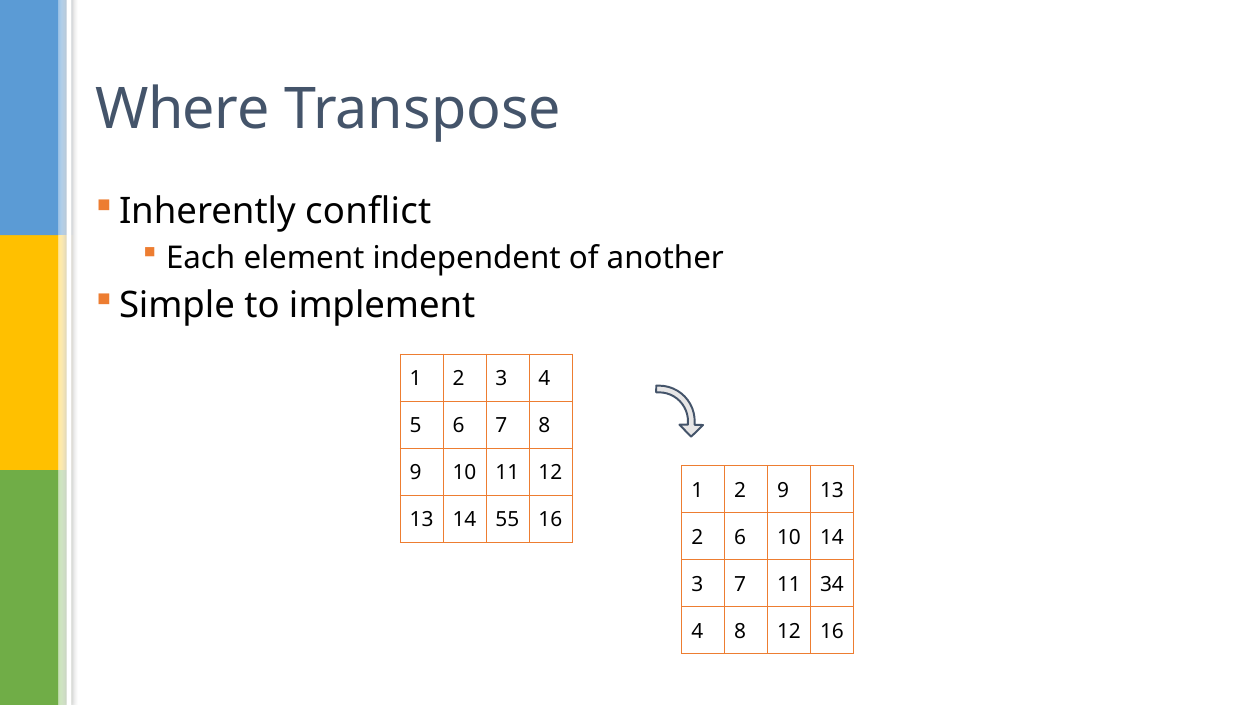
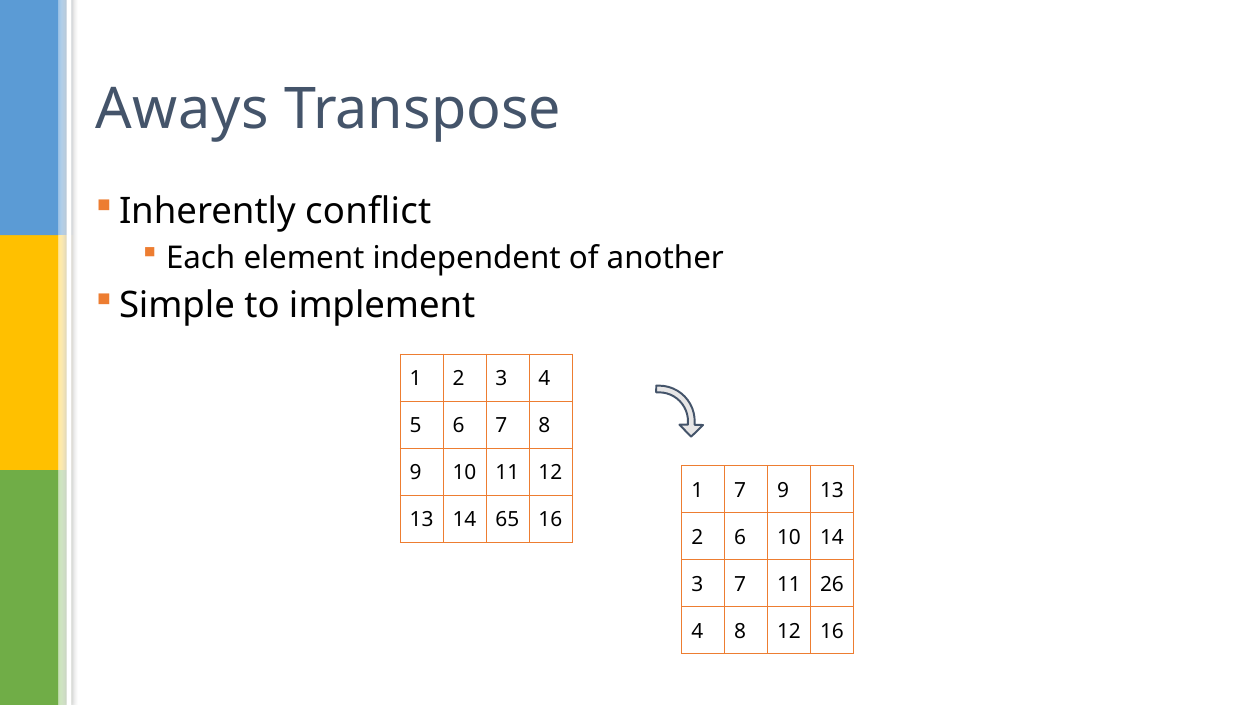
Where: Where -> Aways (182, 110)
2: 2 -> 7 (740, 490)
55: 55 -> 65 (507, 520)
34: 34 -> 26 (832, 584)
